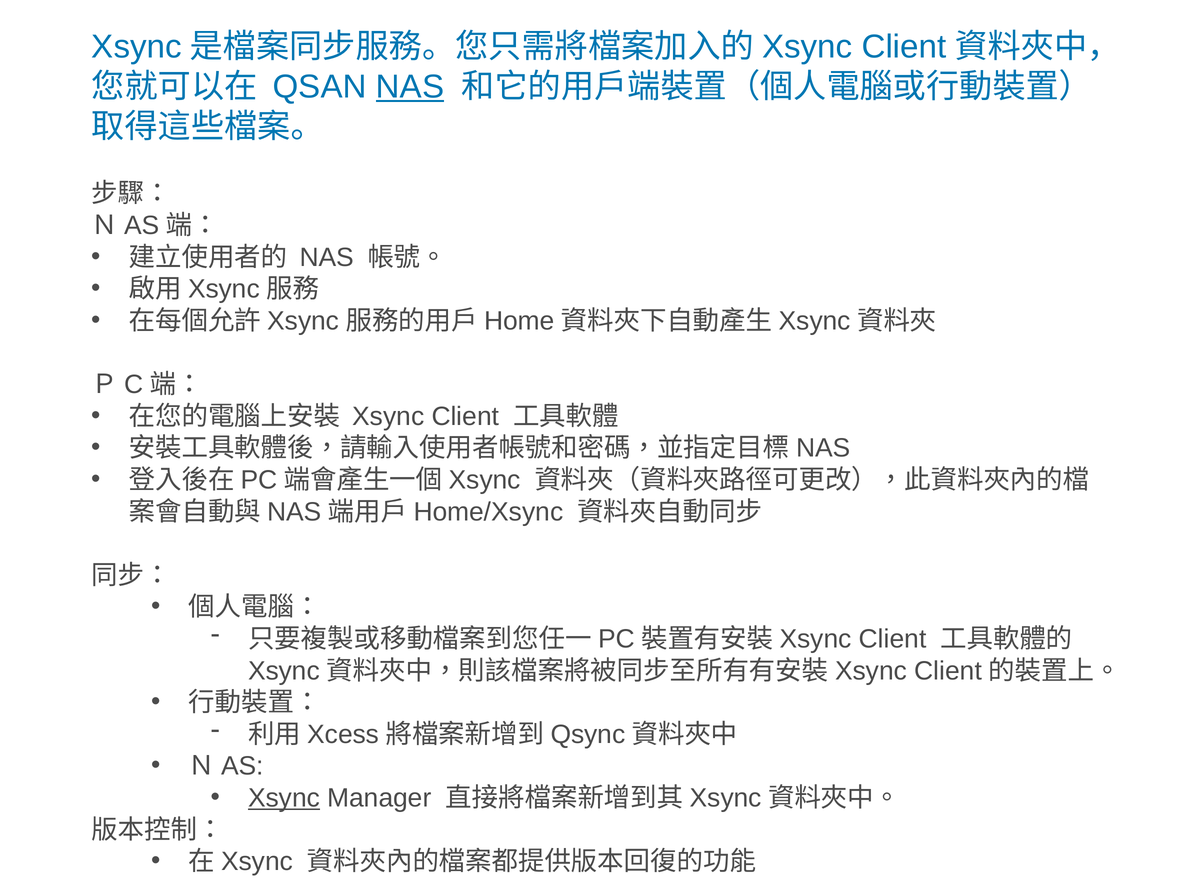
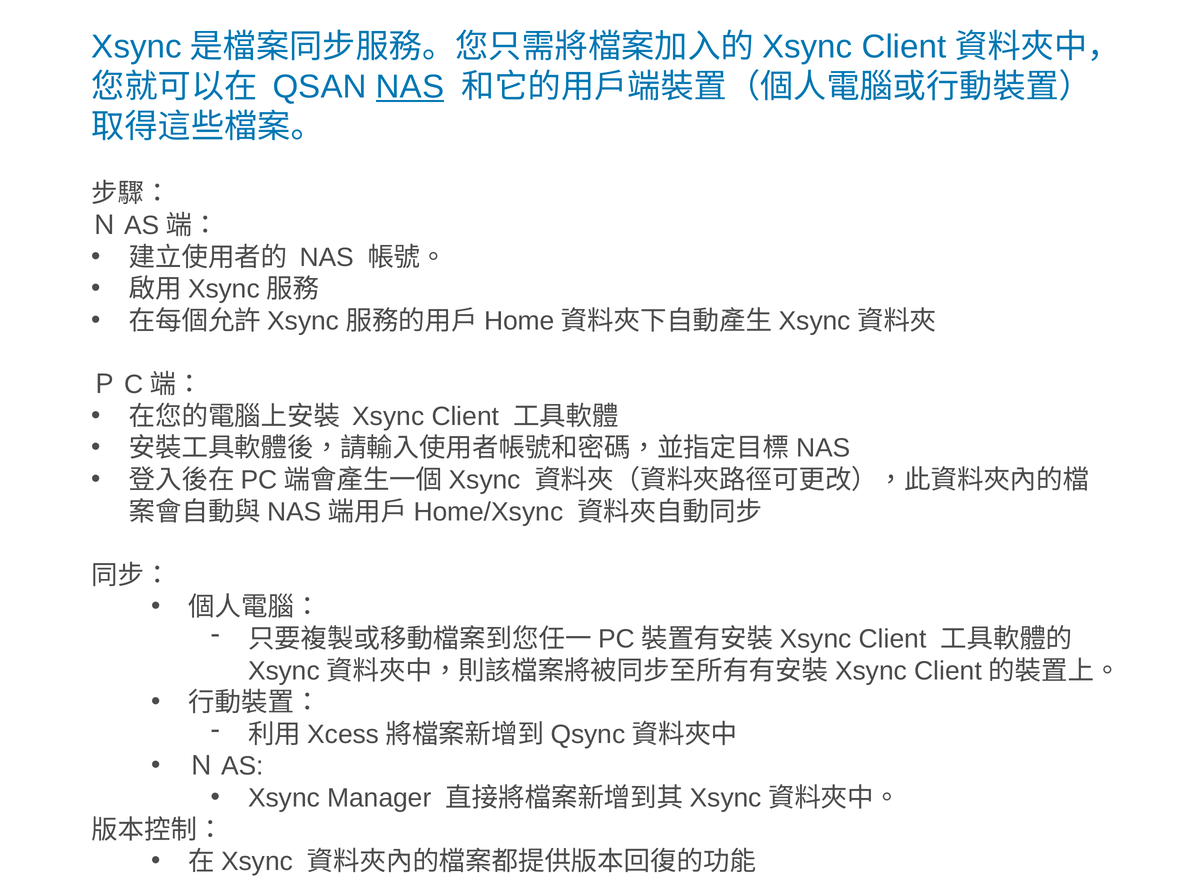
Xsync underline: present -> none (284, 798)
